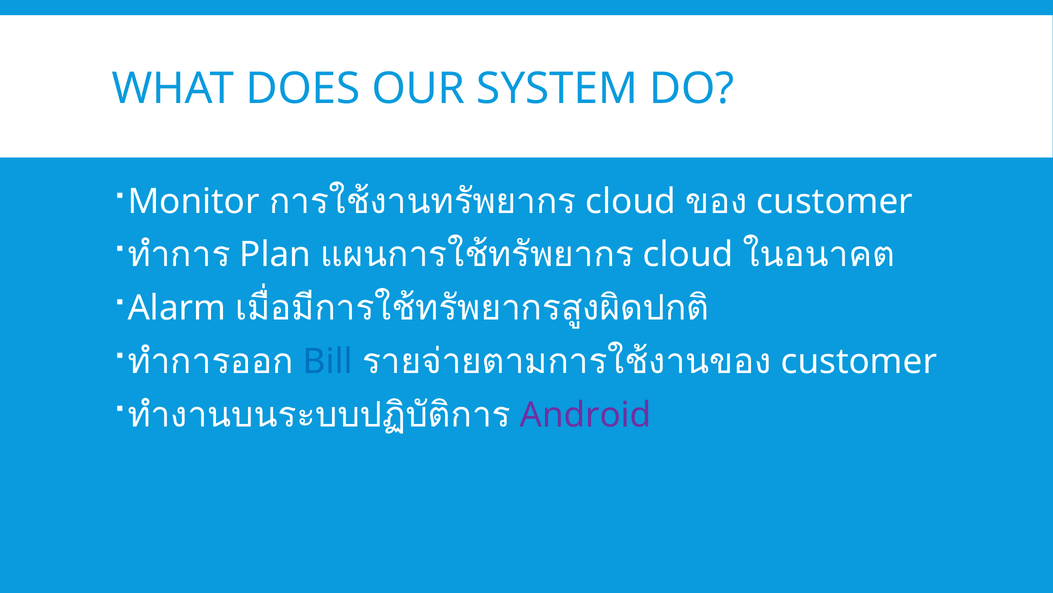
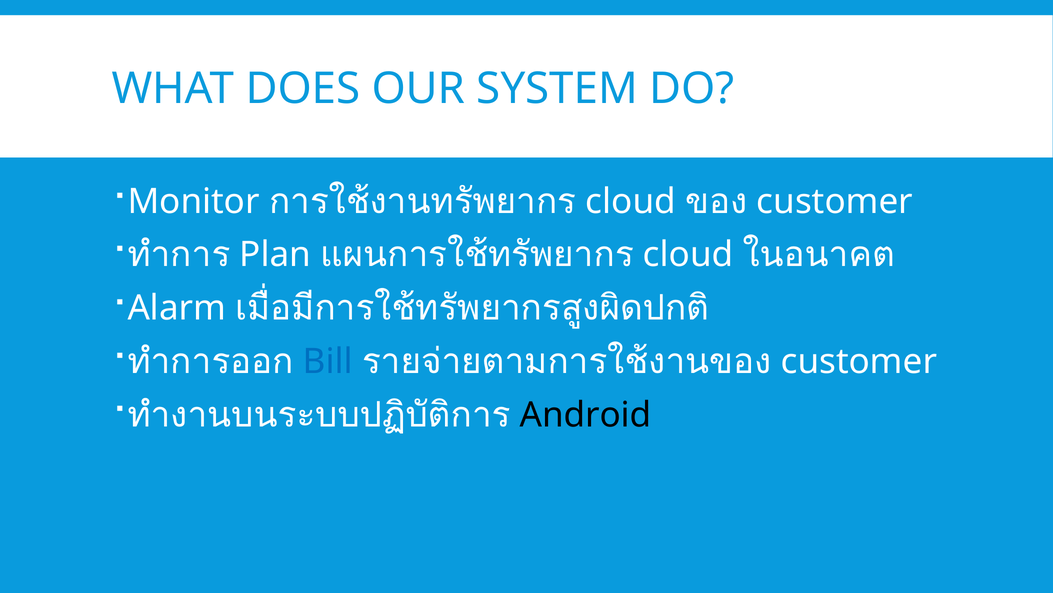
Android colour: purple -> black (585, 414)
